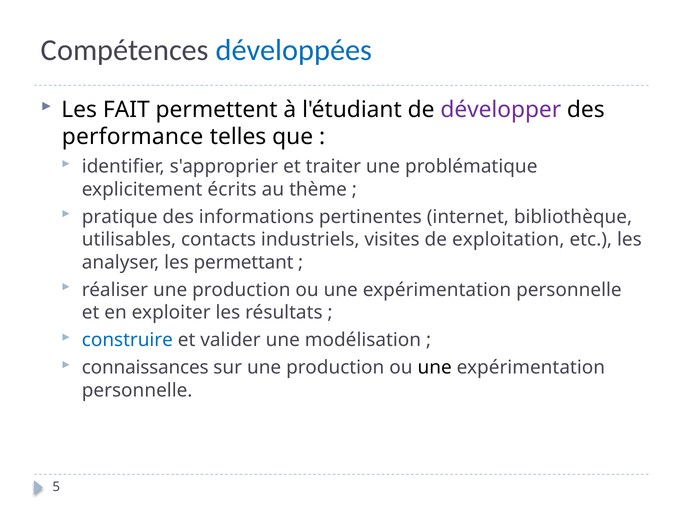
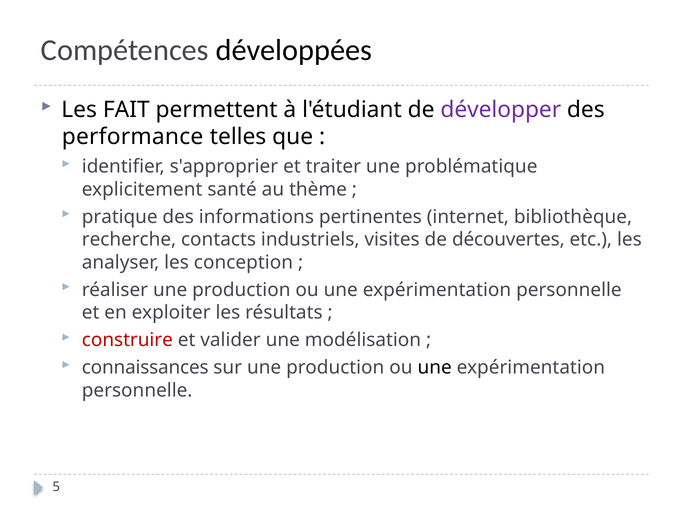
développées colour: blue -> black (294, 50)
écrits: écrits -> santé (232, 189)
utilisables: utilisables -> recherche (129, 240)
exploitation: exploitation -> découvertes (508, 240)
permettant: permettant -> conception (243, 262)
construire colour: blue -> red (127, 340)
